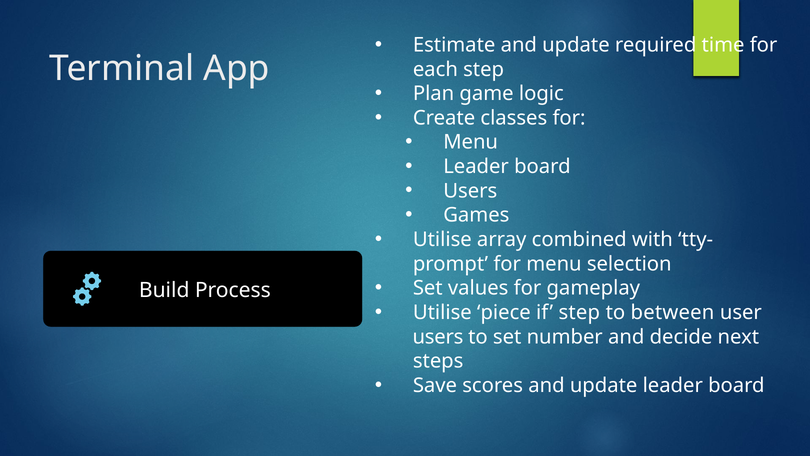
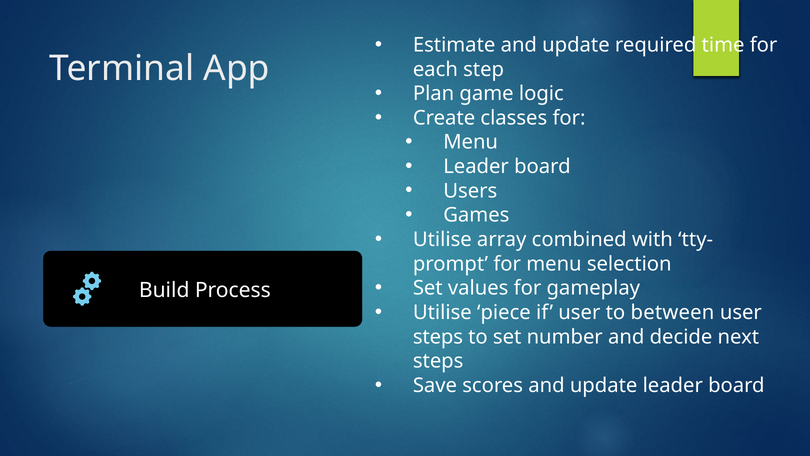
if step: step -> user (579, 312)
users: users -> steps (438, 337)
